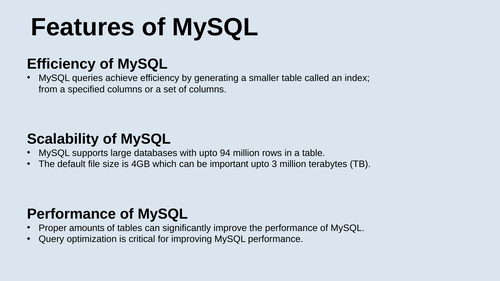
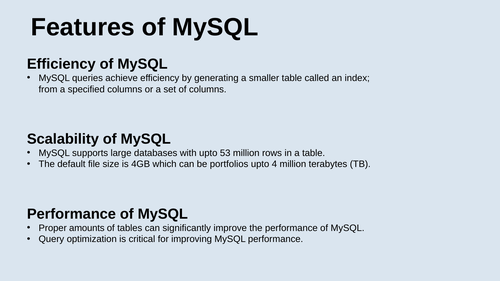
94: 94 -> 53 (225, 153)
important: important -> portfolios (229, 164)
3: 3 -> 4 (274, 164)
